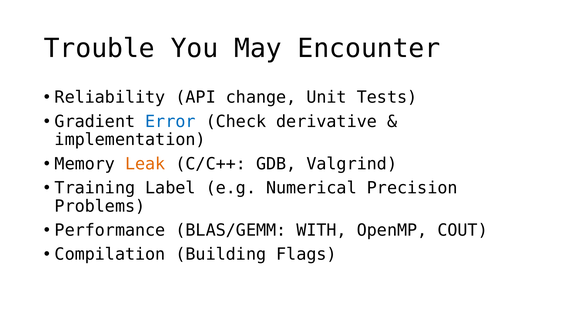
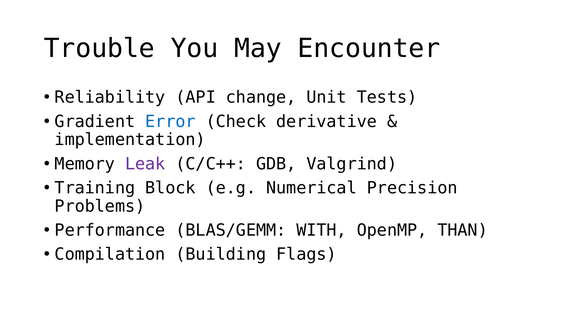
Leak colour: orange -> purple (145, 164)
Label: Label -> Block (170, 188)
COUT: COUT -> THAN (463, 230)
